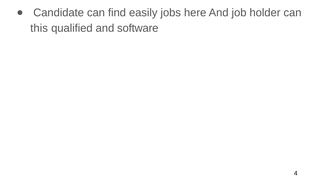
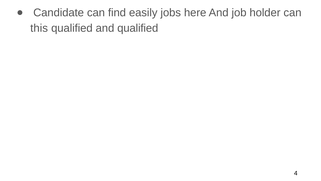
and software: software -> qualified (138, 28)
